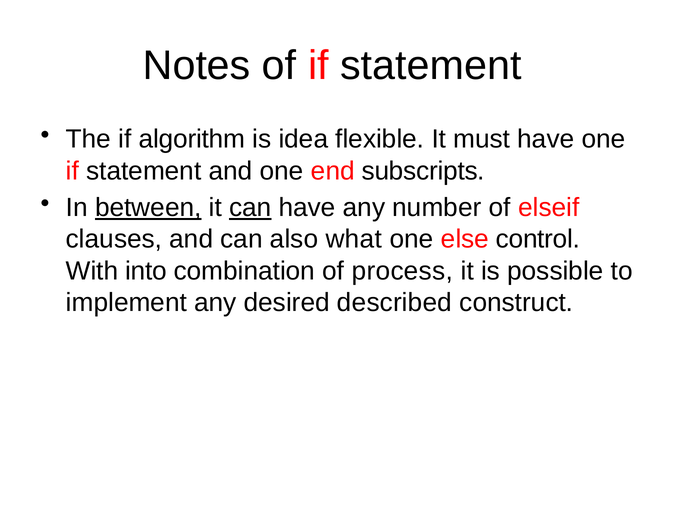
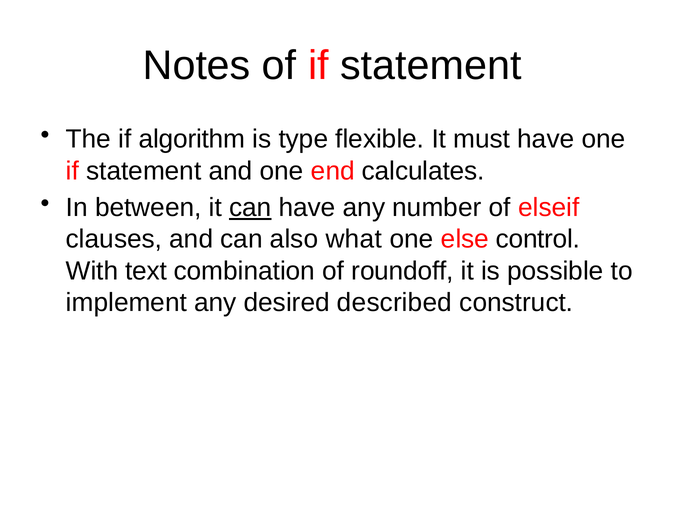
idea: idea -> type (303, 139)
subscripts: subscripts -> calculates (423, 171)
between underline: present -> none (148, 208)
into: into -> text (146, 271)
process: process -> roundoff (403, 271)
